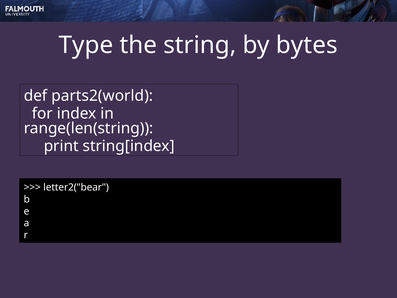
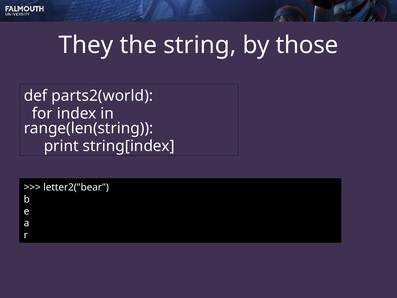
Type: Type -> They (86, 45)
bytes: bytes -> those (307, 45)
